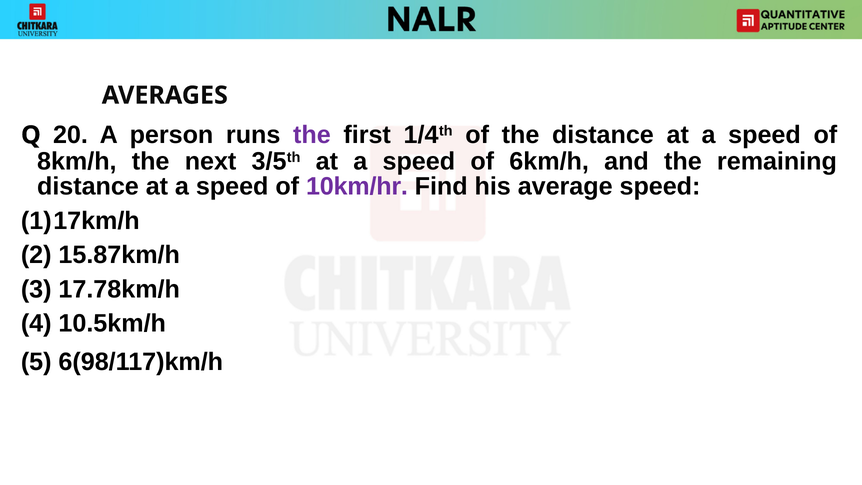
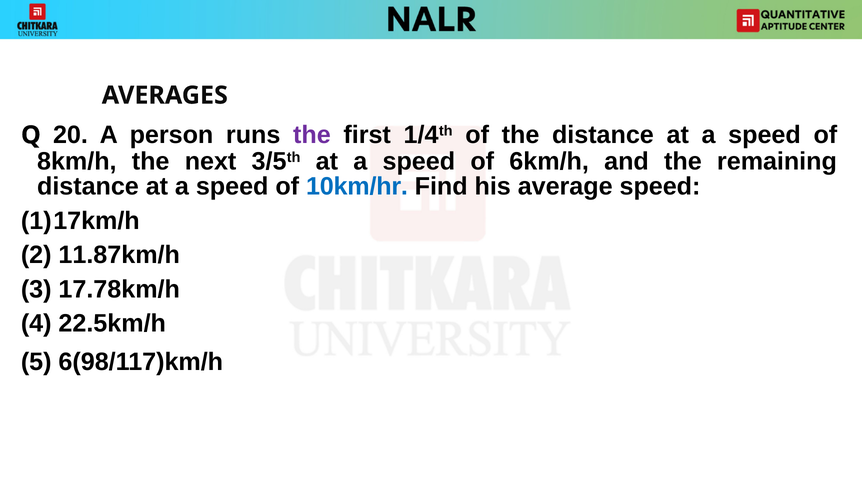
10km/hr colour: purple -> blue (357, 187)
15.87km/h: 15.87km/h -> 11.87km/h (119, 255)
10.5km/h: 10.5km/h -> 22.5km/h (112, 323)
